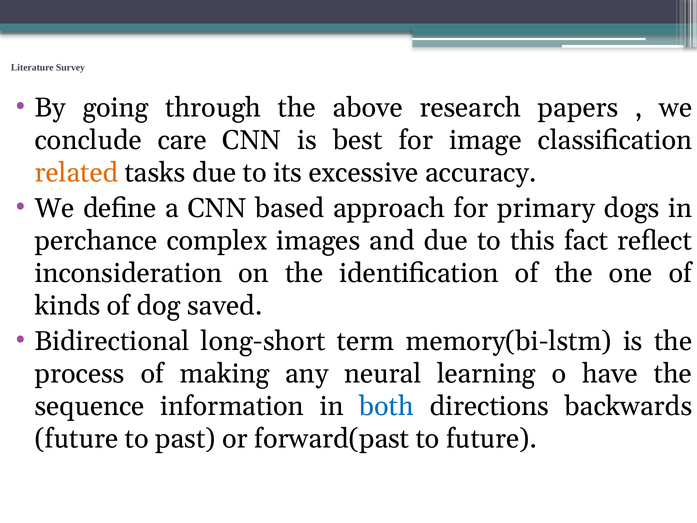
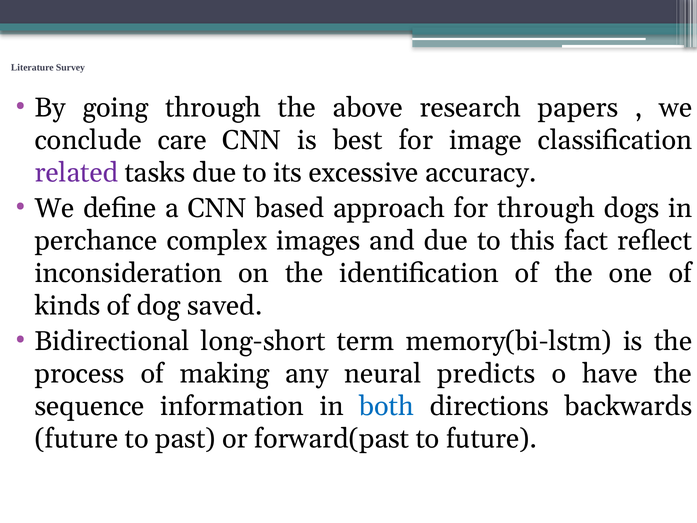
related colour: orange -> purple (76, 173)
for primary: primary -> through (546, 208)
learning: learning -> predicts (486, 374)
